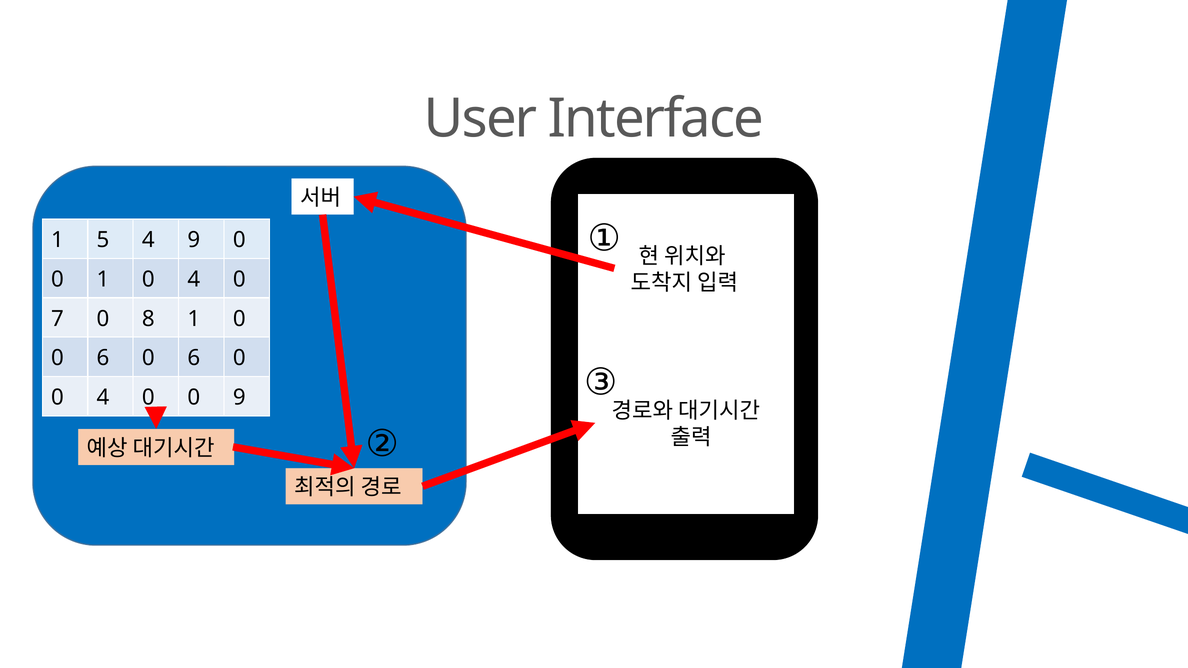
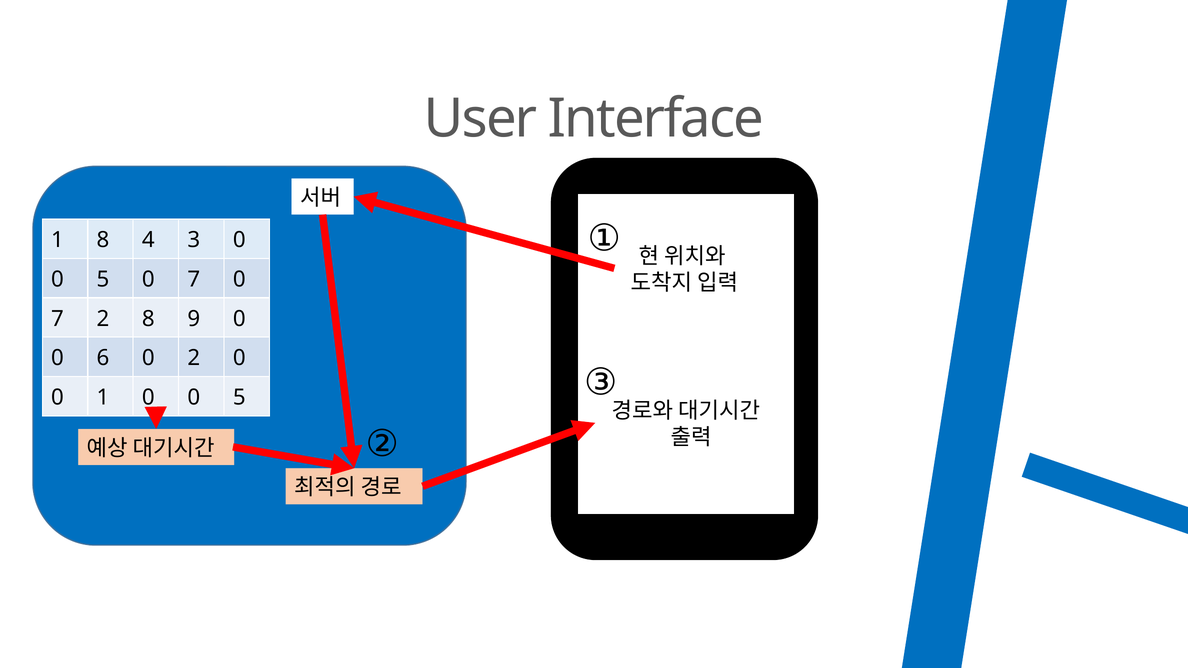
1 5: 5 -> 8 (103, 240)
4 9: 9 -> 3 (194, 240)
1: 1 -> 5 (103, 279)
4: 4 -> 7 (194, 279)
7 0: 0 -> 2 (103, 319)
8 1: 1 -> 9 (194, 319)
6 0 6: 6 -> 2 (194, 358)
4: 4 -> 1 (103, 398)
9: 9 -> 5 (239, 398)
